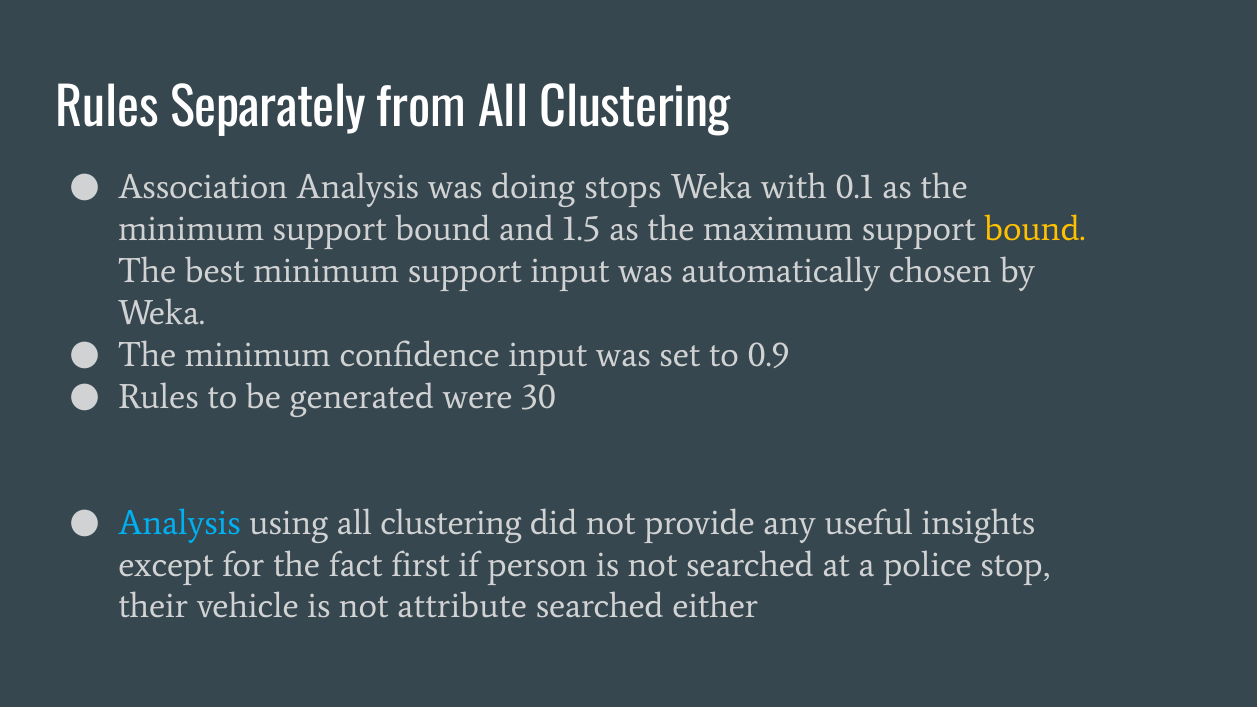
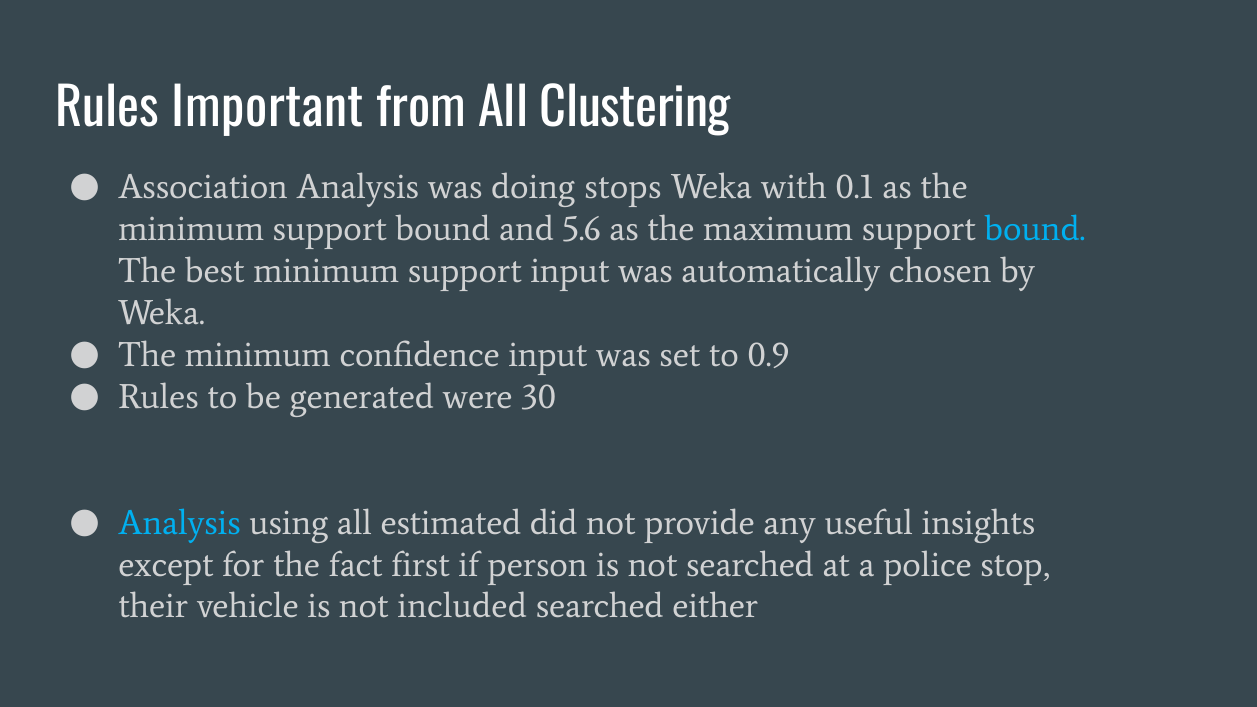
Separately: Separately -> Important (268, 109)
1.5: 1.5 -> 5.6 (582, 229)
bound colour: yellow -> light blue (1035, 229)
using all clustering: clustering -> estimated (451, 523)
attribute: attribute -> included (462, 607)
